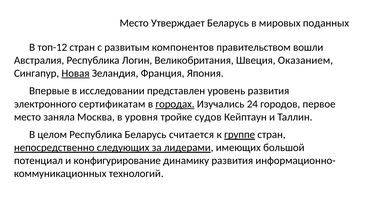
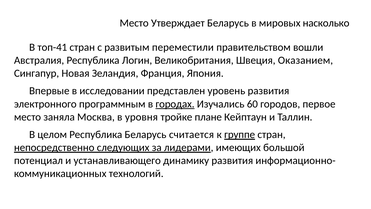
поданных: поданных -> насколько (326, 23)
топ-12: топ-12 -> топ-41 (52, 47)
компонентов: компонентов -> переместили (183, 47)
Новая underline: present -> none (76, 73)
сертификатам: сертификатам -> программным (112, 104)
24: 24 -> 60 (252, 104)
судов: судов -> плане (208, 117)
конфигурирование: конфигурирование -> устанавливающего (117, 160)
